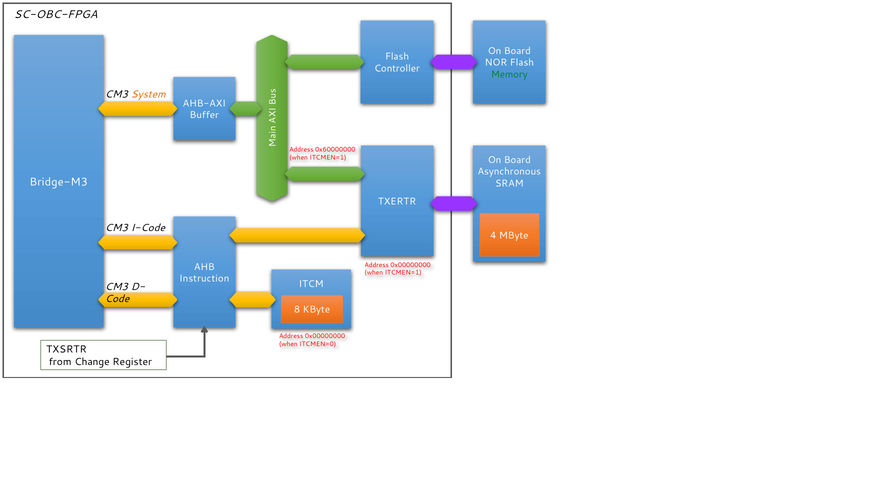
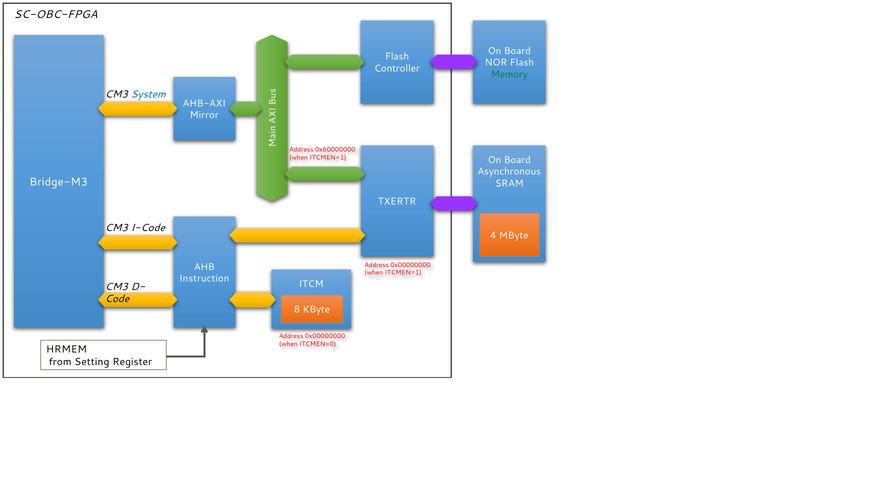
System colour: orange -> blue (148, 94)
Buffer: Buffer -> Mirror (204, 115)
TXSRTR: TXSRTR -> HRMEM (66, 349)
Change: Change -> Setting (92, 362)
